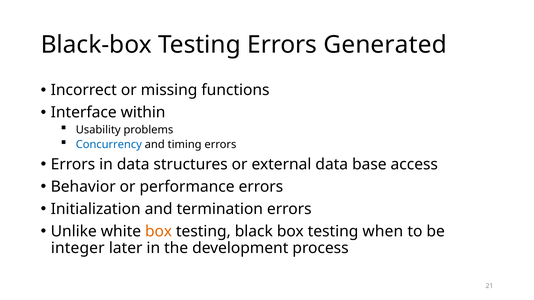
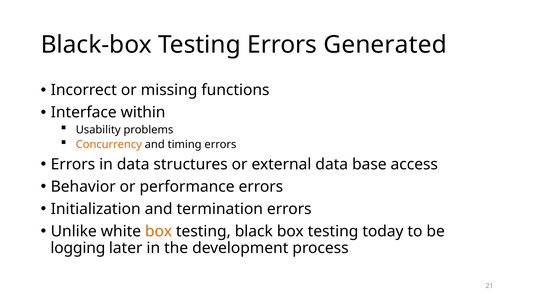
Concurrency colour: blue -> orange (109, 145)
when: when -> today (383, 232)
integer: integer -> logging (78, 248)
